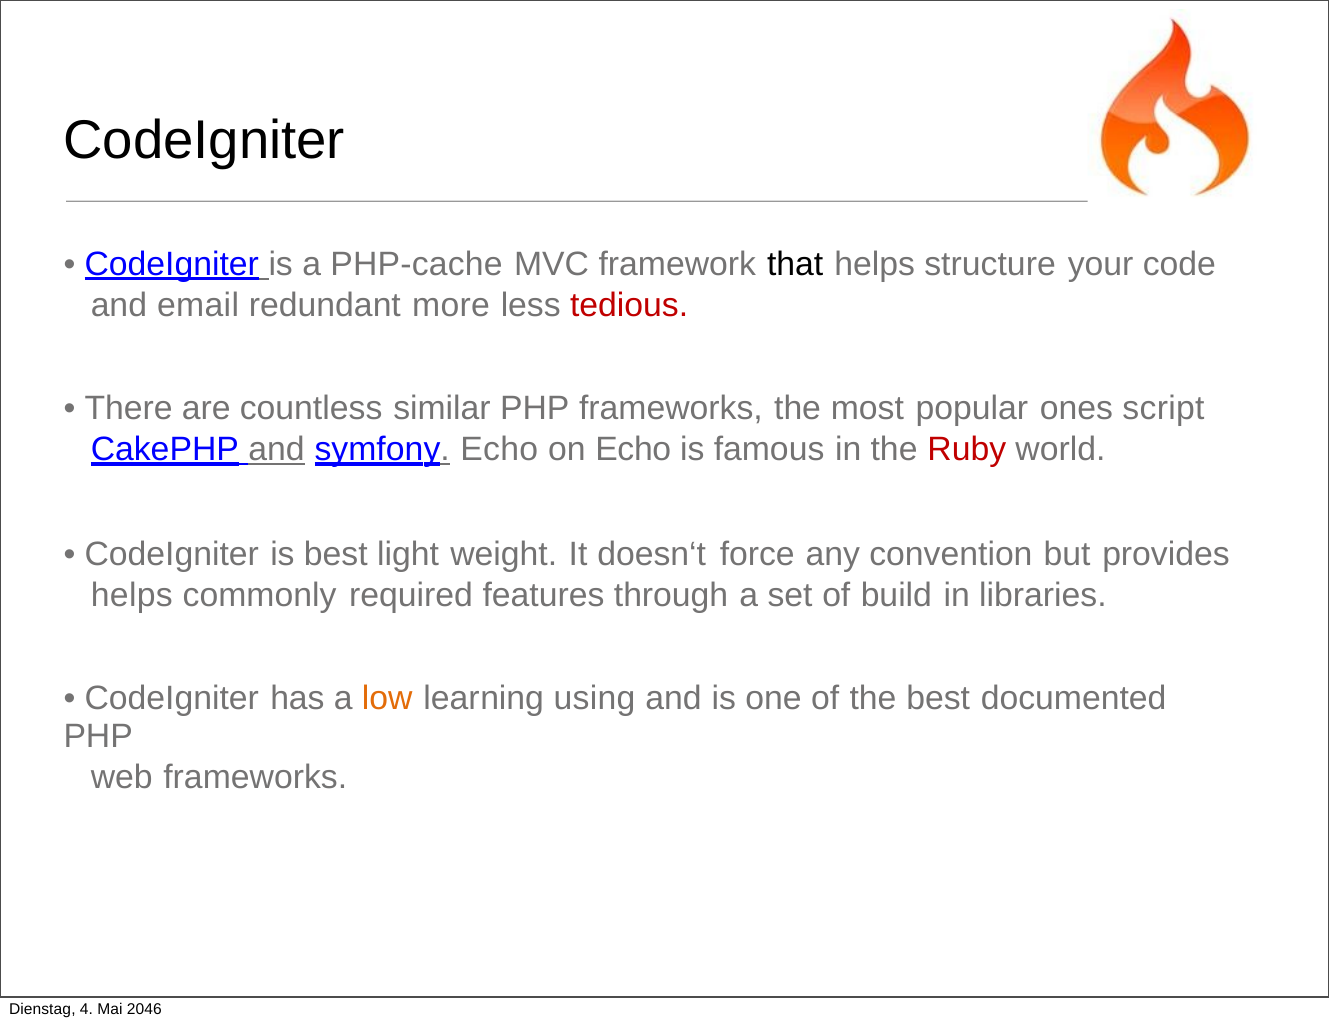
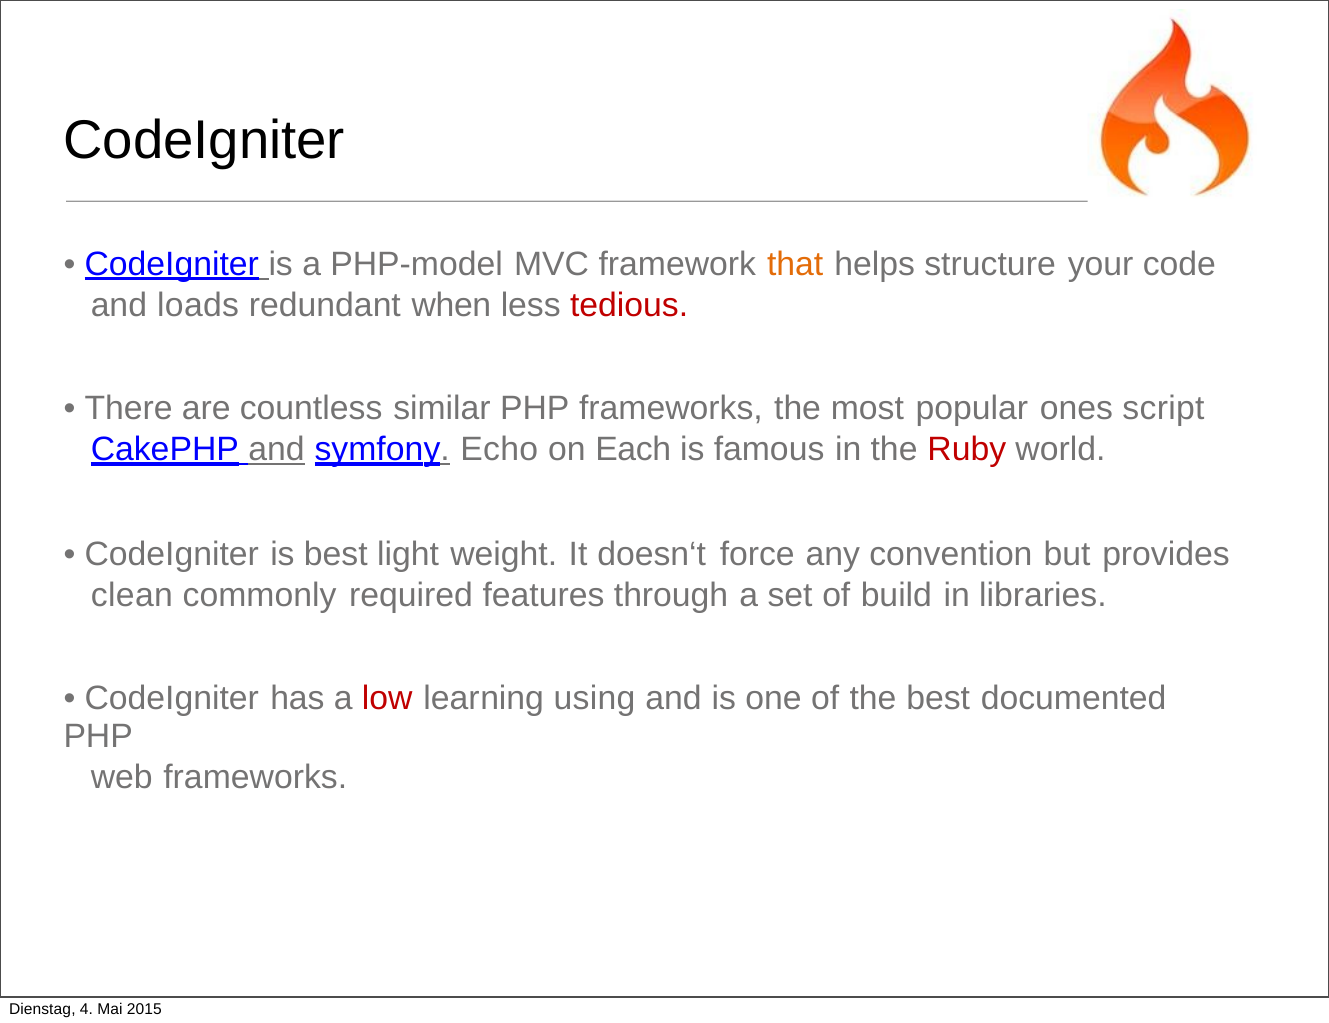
PHP-cache: PHP-cache -> PHP-model (417, 264)
that colour: black -> orange (795, 264)
email: email -> loads (198, 305)
more: more -> when (451, 305)
on Echo: Echo -> Each (633, 449)
helps: helps -> clean (132, 595)
low colour: orange -> red (387, 698)
2046: 2046 -> 2015 (144, 1009)
